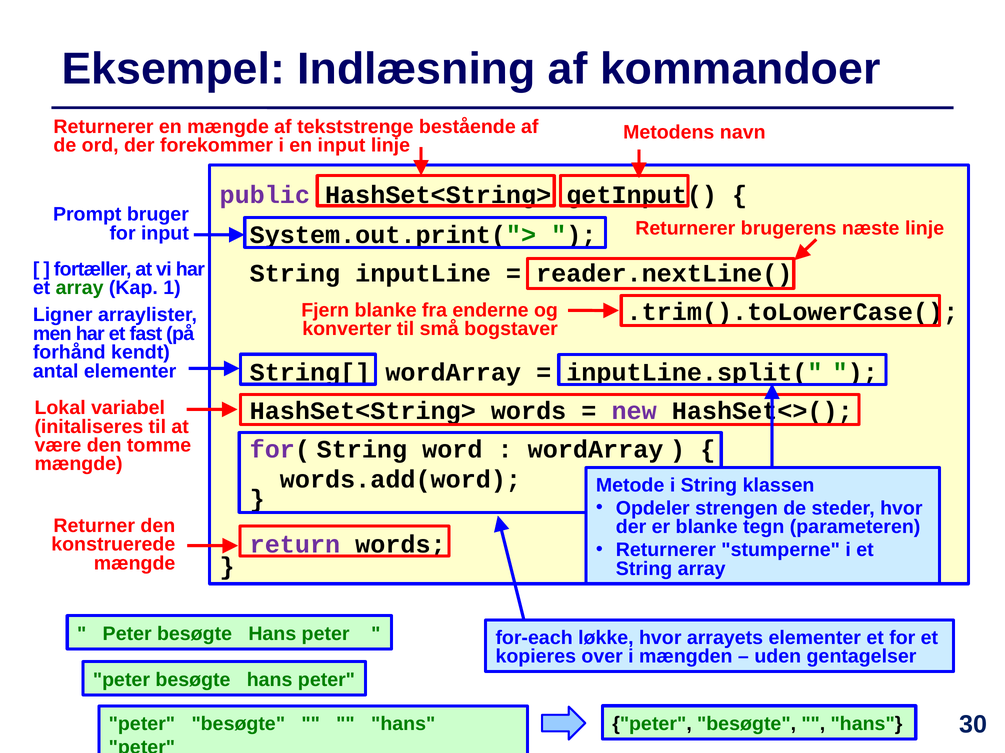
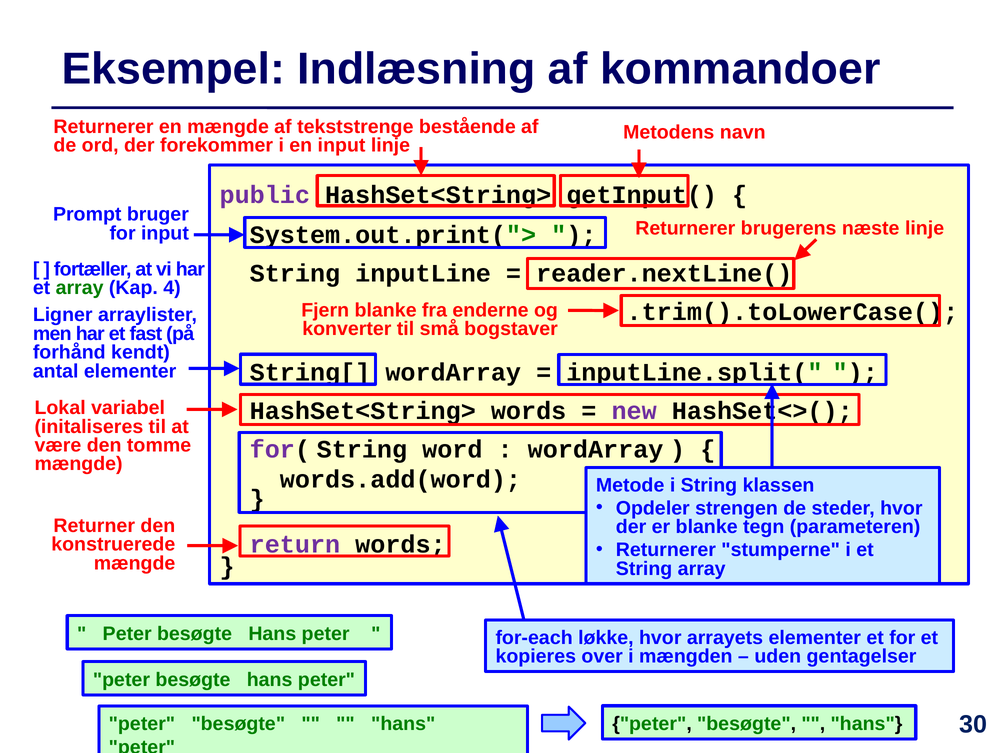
1: 1 -> 4 (172, 288)
